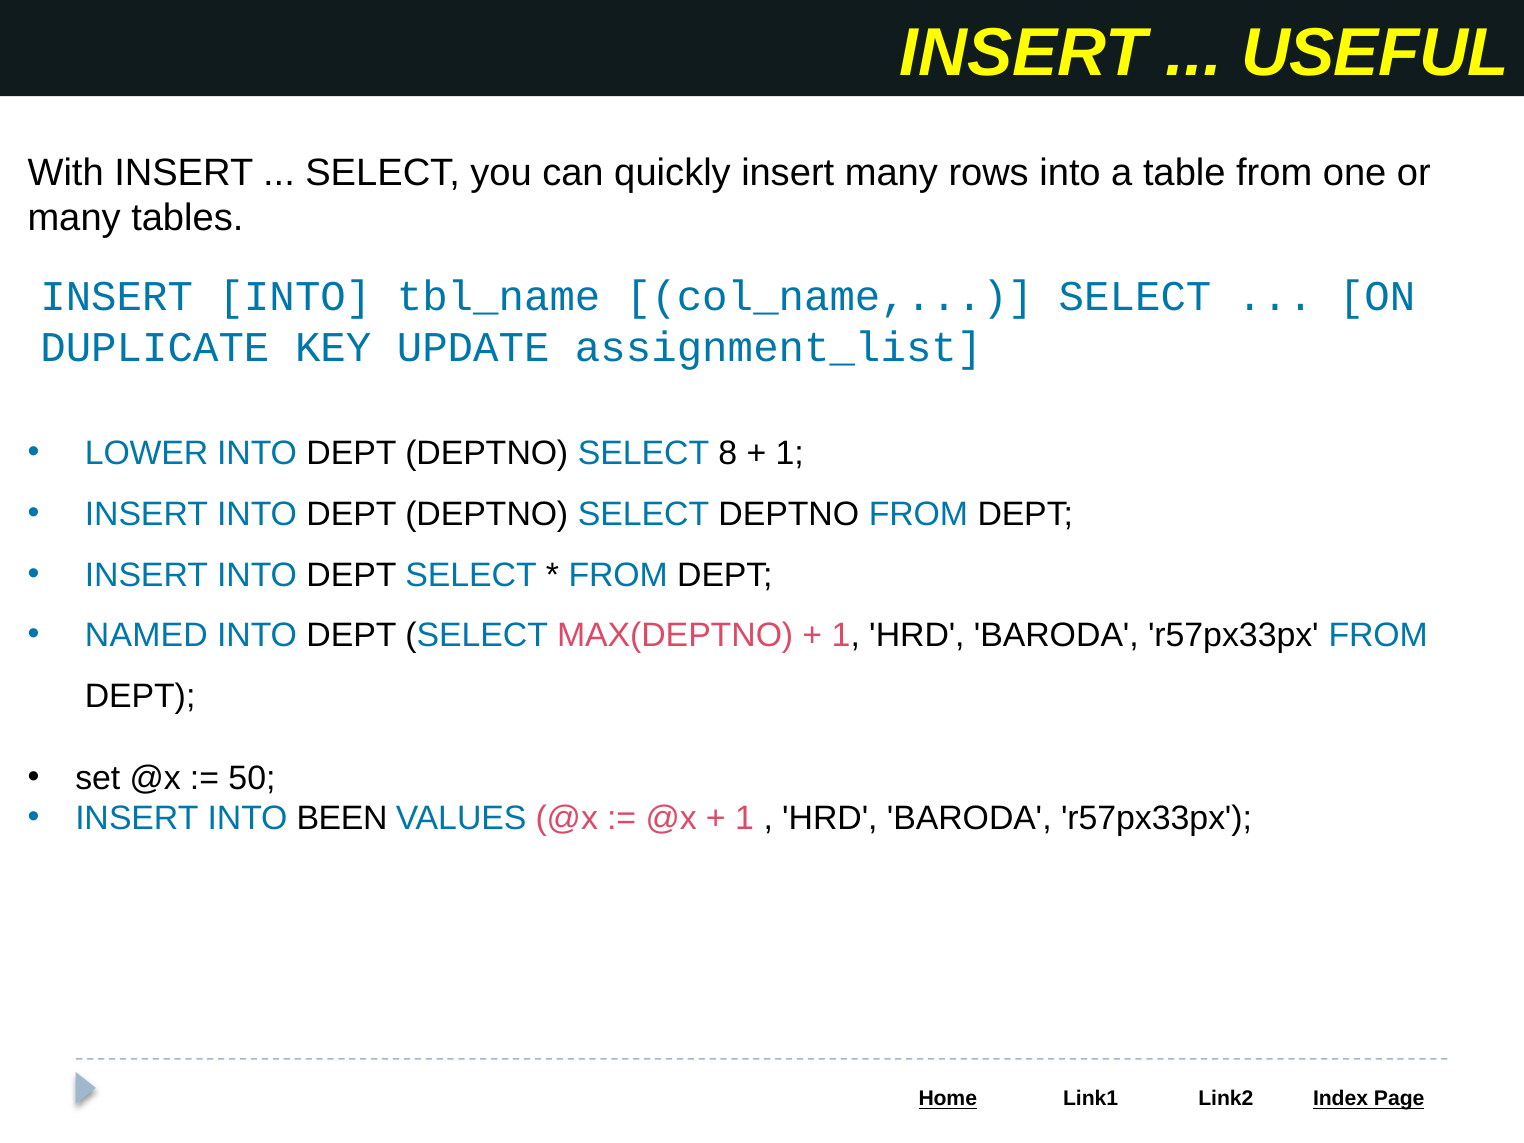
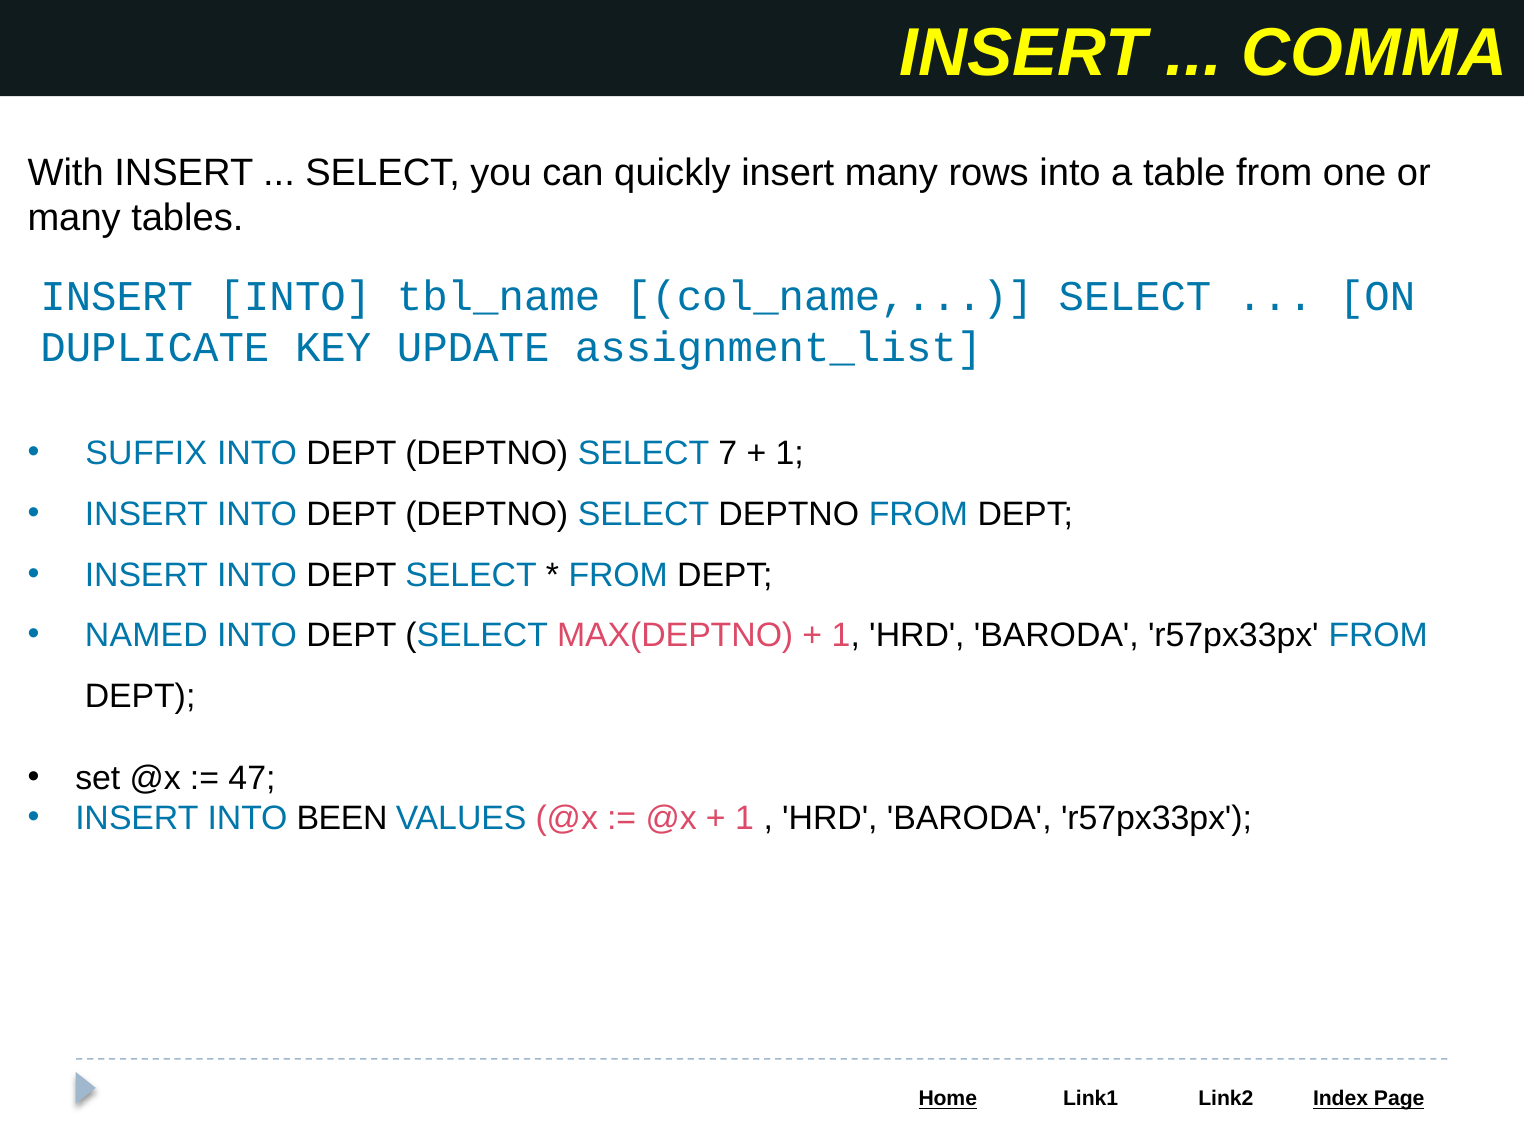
USEFUL: USEFUL -> COMMA (1374, 53)
LOWER: LOWER -> SUFFIX (146, 453)
8: 8 -> 7 (728, 453)
50: 50 -> 47 (252, 778)
